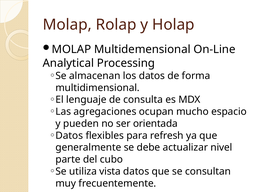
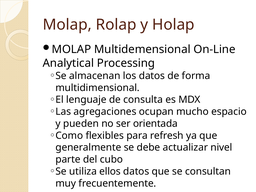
Datos: Datos -> Como (69, 136)
vista: vista -> ellos (110, 171)
